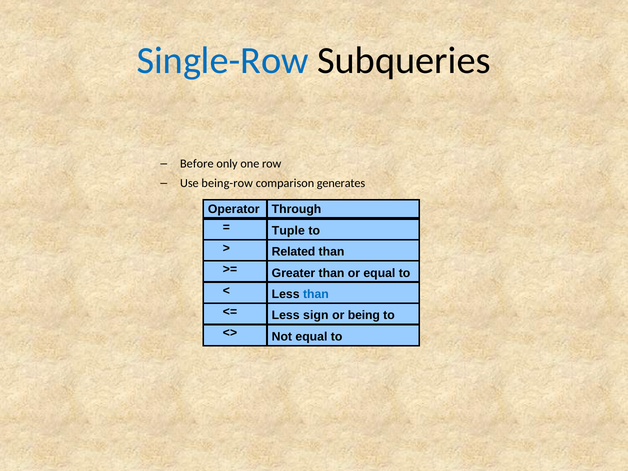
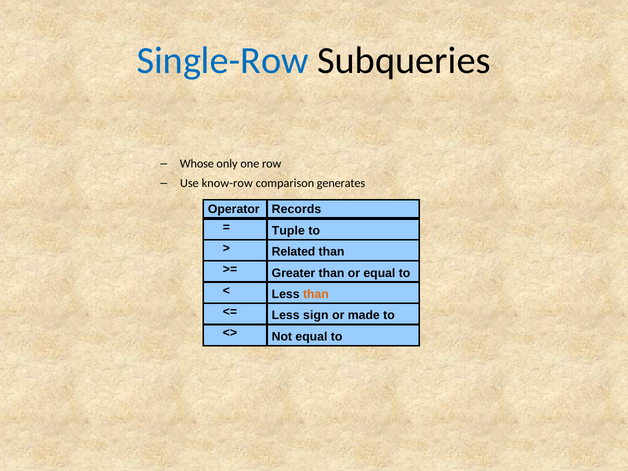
Before: Before -> Whose (197, 164)
being-row: being-row -> know-row (227, 183)
Through: Through -> Records (296, 209)
than colour: blue -> orange (316, 294)
being: being -> made (364, 315)
